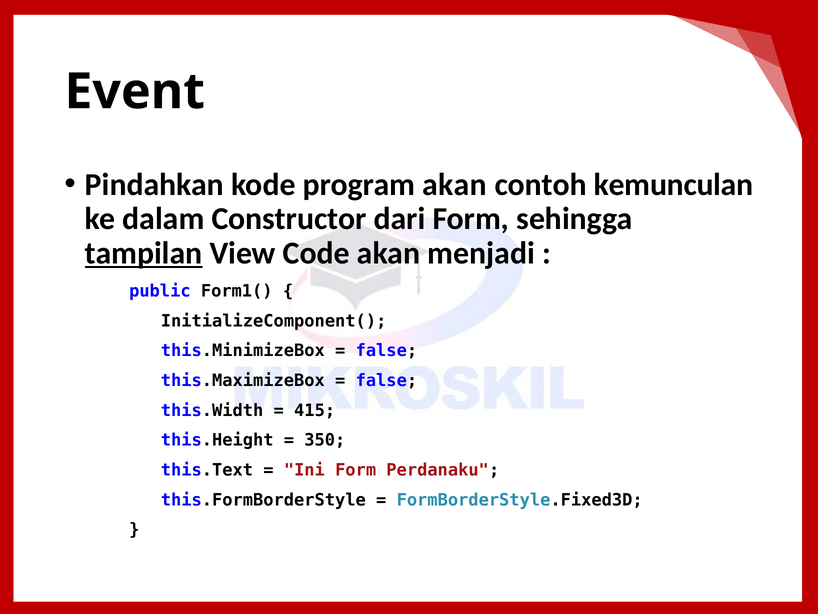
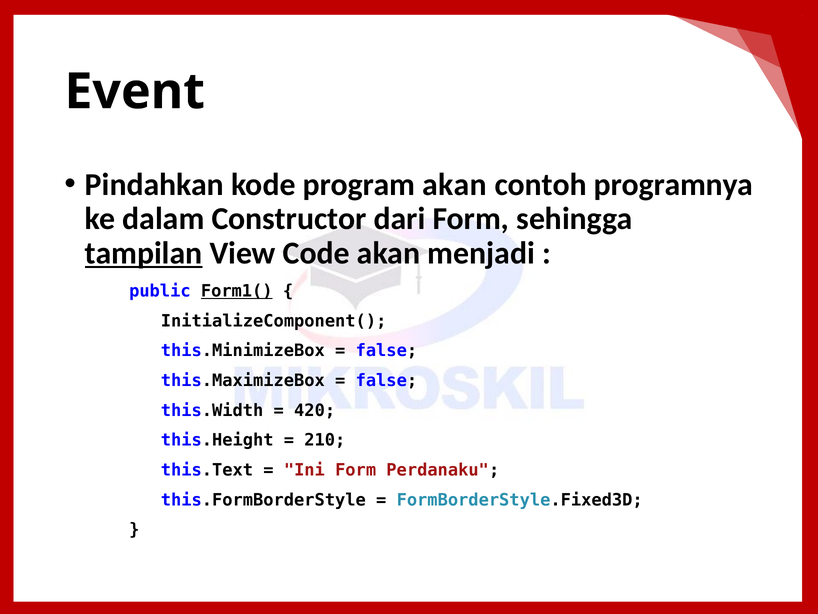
kemunculan: kemunculan -> programnya (674, 184)
Form1( underline: none -> present (237, 291)
415: 415 -> 420 (315, 410)
350: 350 -> 210 (325, 440)
